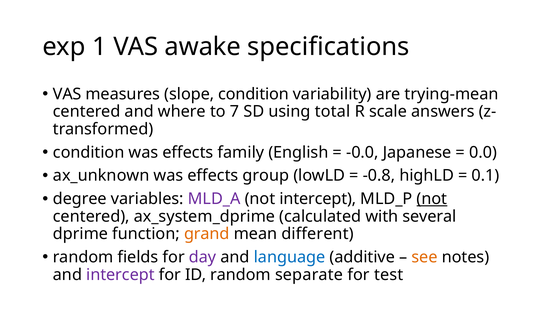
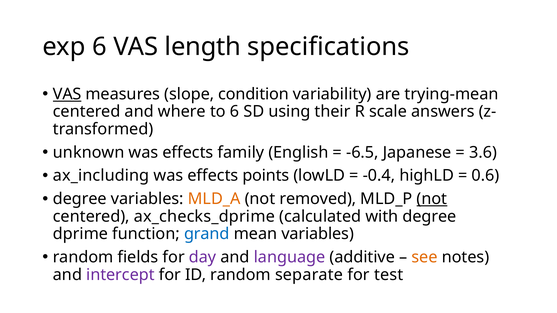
exp 1: 1 -> 6 (99, 47)
awake: awake -> length (203, 47)
VAS underline: none -> present (67, 94)
to 7: 7 -> 6 (235, 112)
total: total -> their (333, 112)
condition: condition -> unknown (89, 152)
-0.0: -0.0 -> -6.5 (362, 152)
0.0: 0.0 -> 3.6 (483, 152)
ax_unknown: ax_unknown -> ax_including (101, 176)
group: group -> points (266, 176)
-0.8: -0.8 -> -0.4 (379, 176)
0.1: 0.1 -> 0.6 (485, 176)
MLD_A colour: purple -> orange (214, 199)
not intercept: intercept -> removed (318, 199)
ax_system_dprime: ax_system_dprime -> ax_checks_dprime (204, 217)
with several: several -> degree (429, 217)
grand colour: orange -> blue (207, 234)
mean different: different -> variables (318, 234)
language colour: blue -> purple (290, 257)
